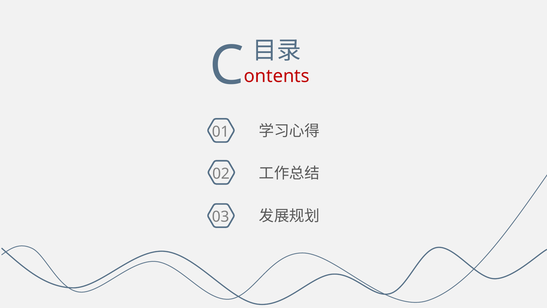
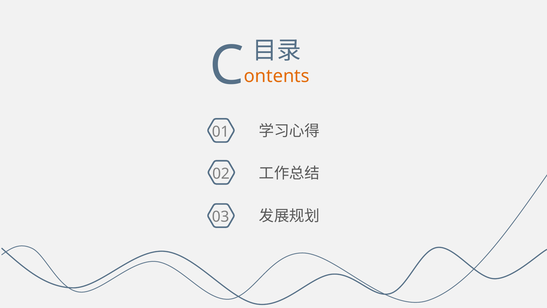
ontents colour: red -> orange (277, 76)
